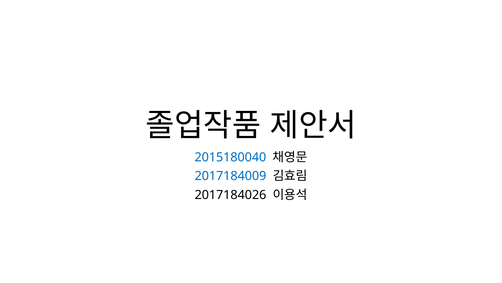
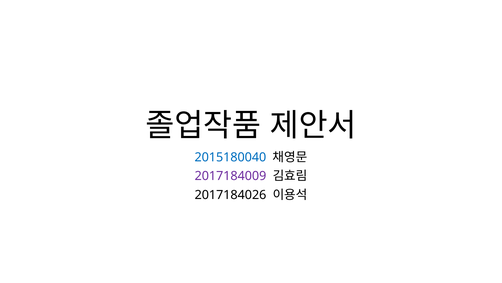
2017184009 colour: blue -> purple (230, 176)
